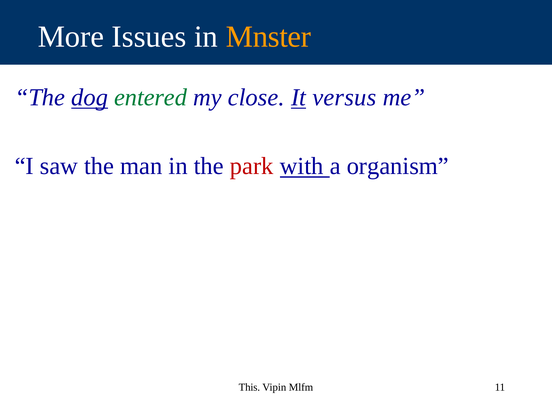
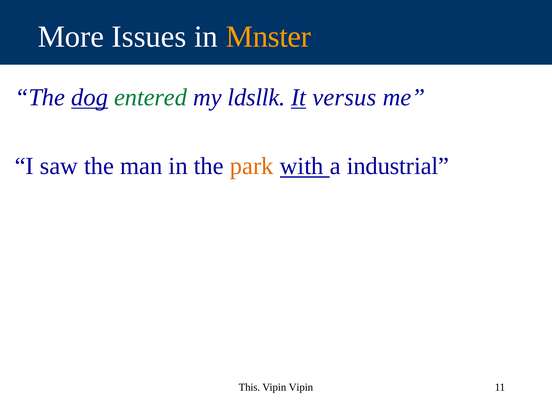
close: close -> ldsllk (256, 97)
park colour: red -> orange (252, 166)
organism: organism -> industrial (398, 166)
Vipin Mlfm: Mlfm -> Vipin (301, 387)
